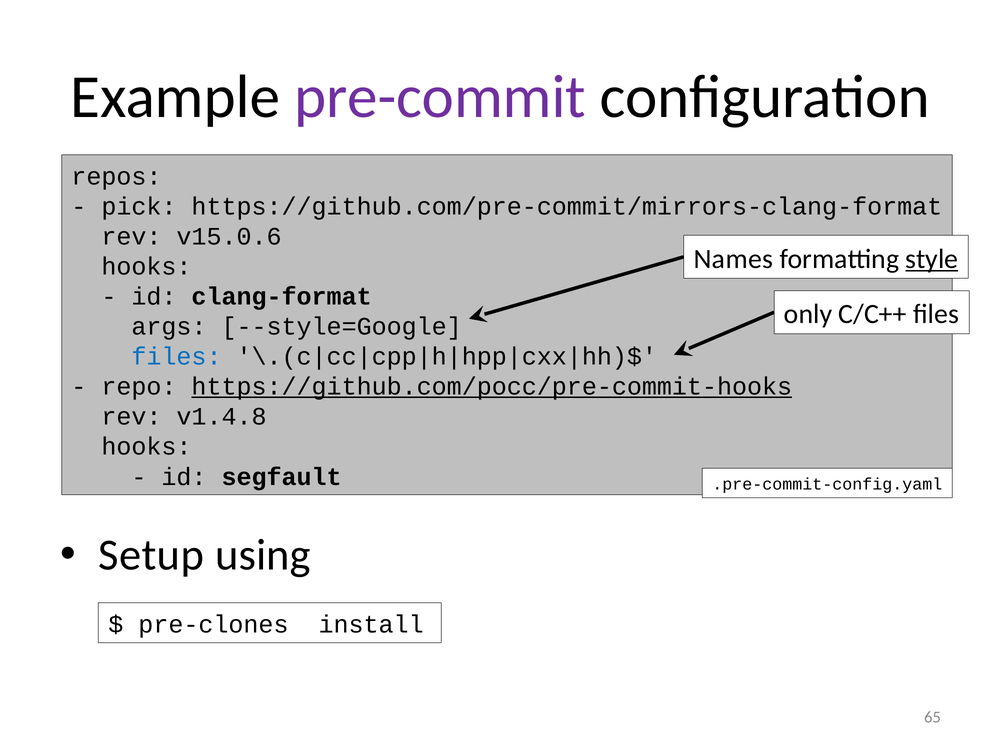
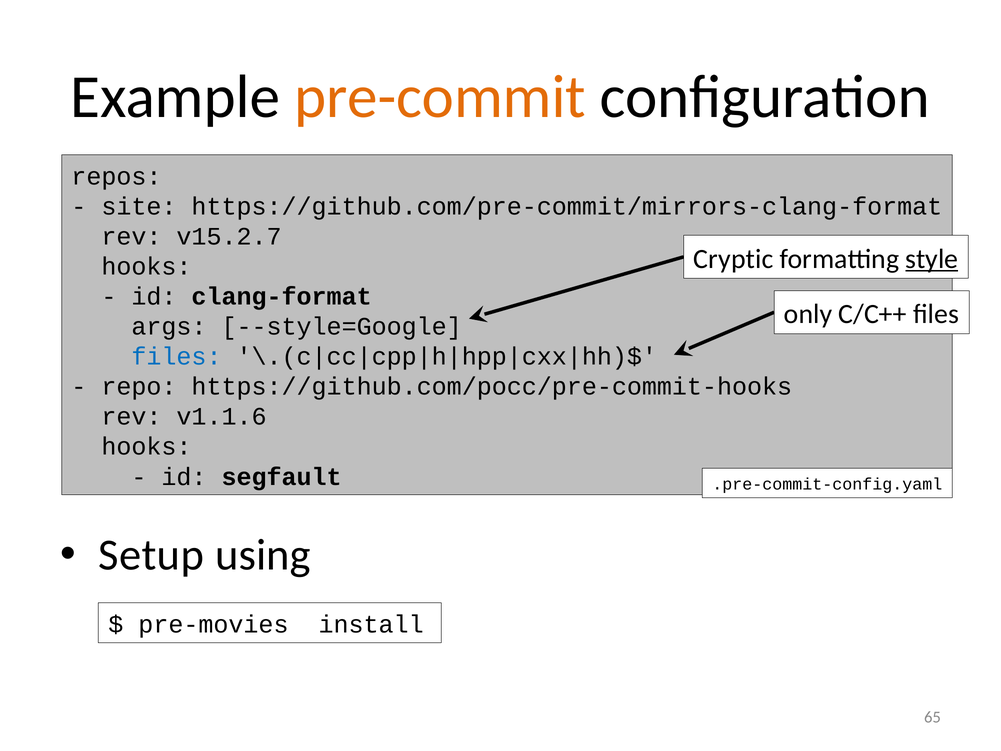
pre-commit colour: purple -> orange (440, 97)
pick: pick -> site (139, 206)
v15.0.6: v15.0.6 -> v15.2.7 (229, 236)
Names: Names -> Cryptic (733, 259)
https://github.com/pocc/pre-commit-hooks underline: present -> none (492, 387)
v1.4.8: v1.4.8 -> v1.1.6 (222, 417)
pre-clones: pre-clones -> pre-movies (213, 624)
